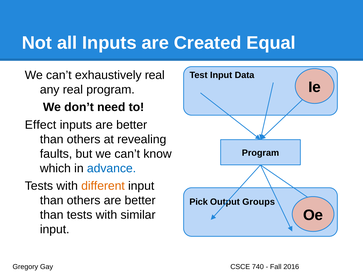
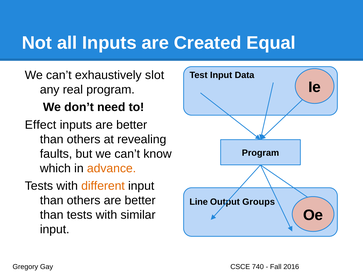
exhaustively real: real -> slot (155, 75)
advance colour: blue -> orange (112, 168)
Pick: Pick -> Line (199, 202)
